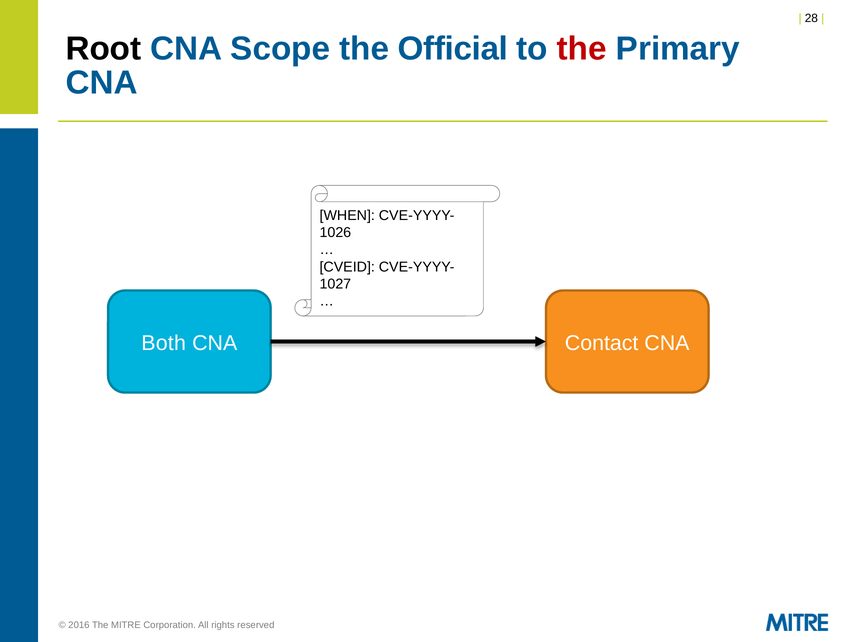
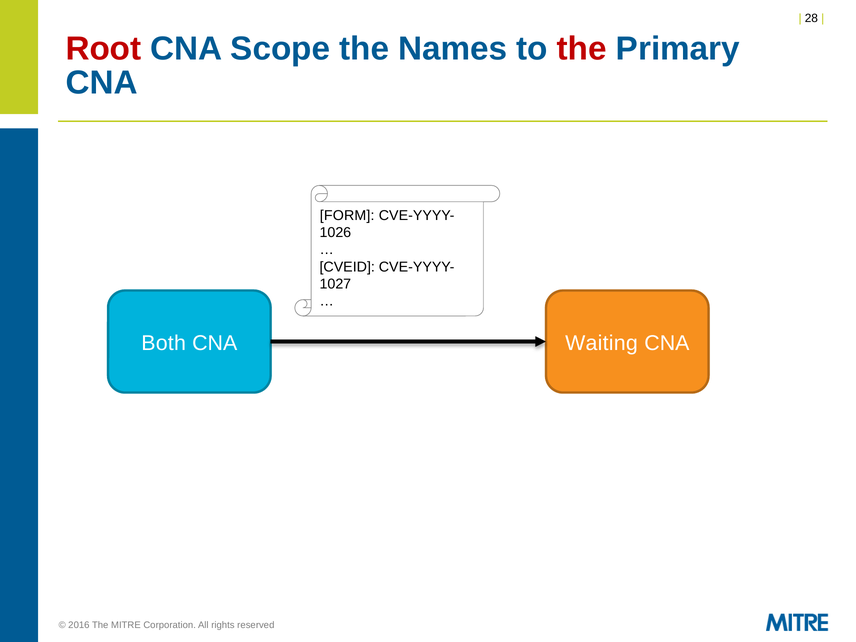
Root colour: black -> red (103, 49)
Official: Official -> Names (453, 49)
WHEN: WHEN -> FORM (347, 215)
Contact: Contact -> Waiting (602, 343)
